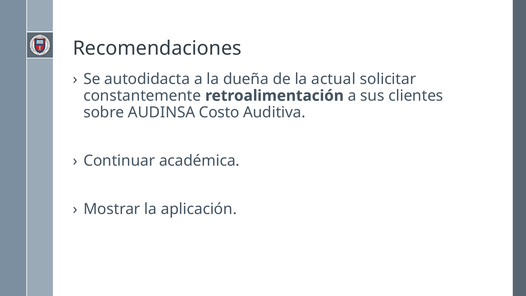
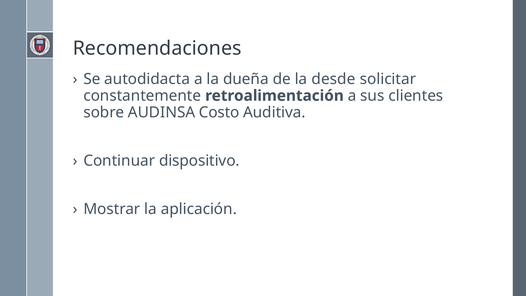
actual: actual -> desde (333, 79)
académica: académica -> dispositivo (199, 161)
